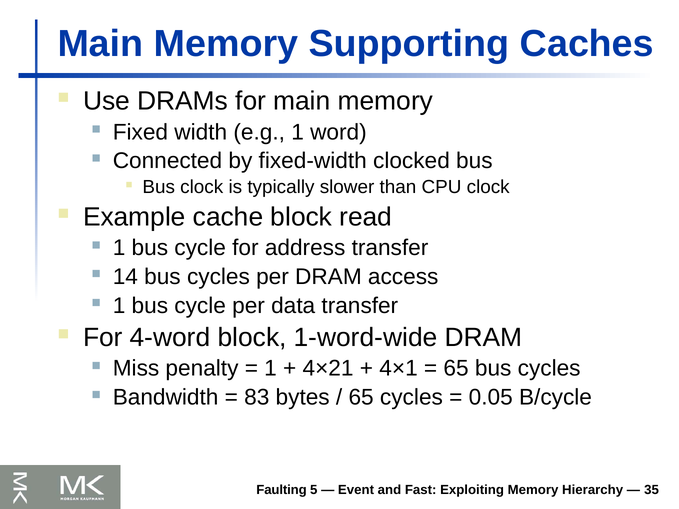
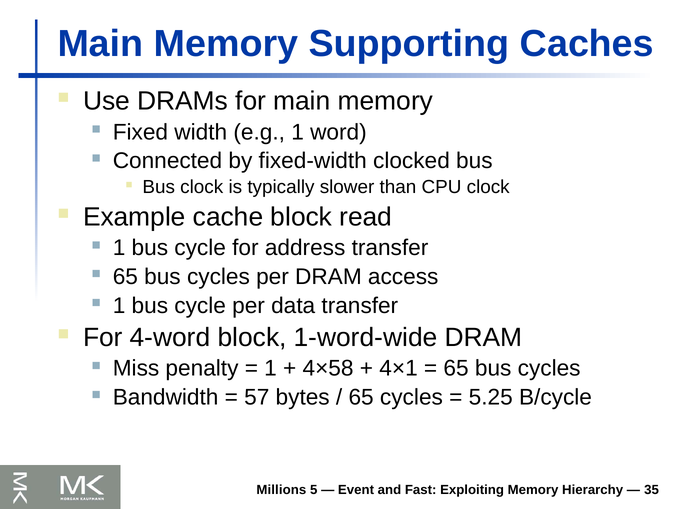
14: 14 -> 65 (125, 277)
4×21: 4×21 -> 4×58 (328, 369)
83: 83 -> 57 (257, 398)
0.05: 0.05 -> 5.25 (491, 398)
Faulting: Faulting -> Millions (281, 490)
